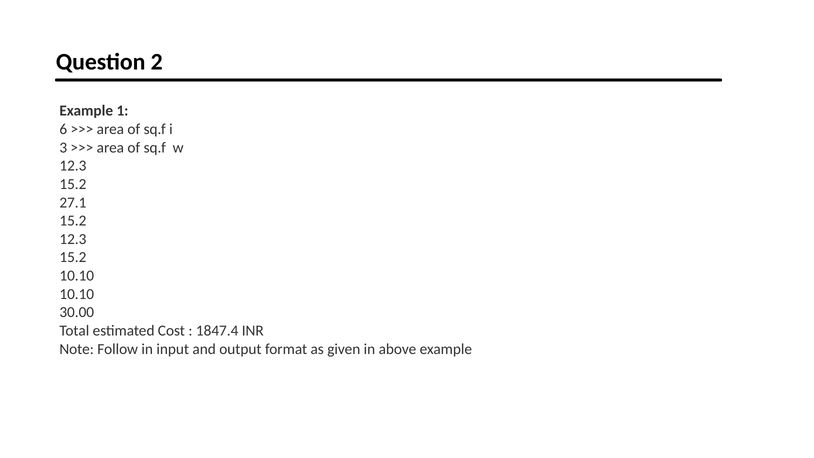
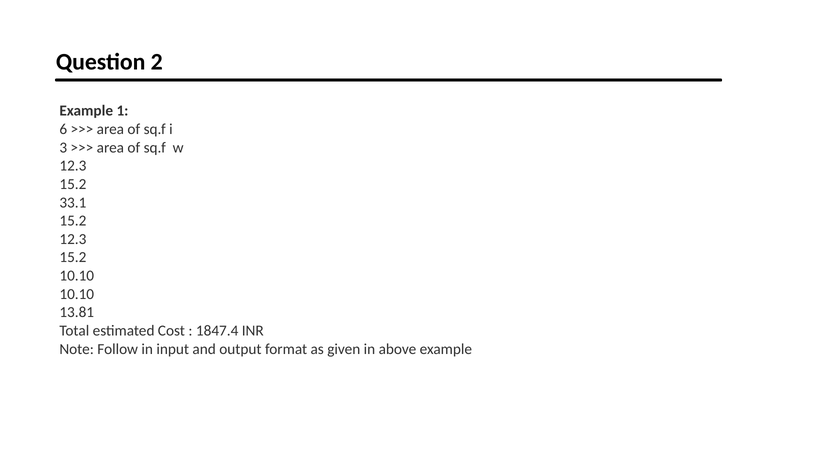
27.1: 27.1 -> 33.1 (73, 202)
30.00: 30.00 -> 13.81 (77, 312)
